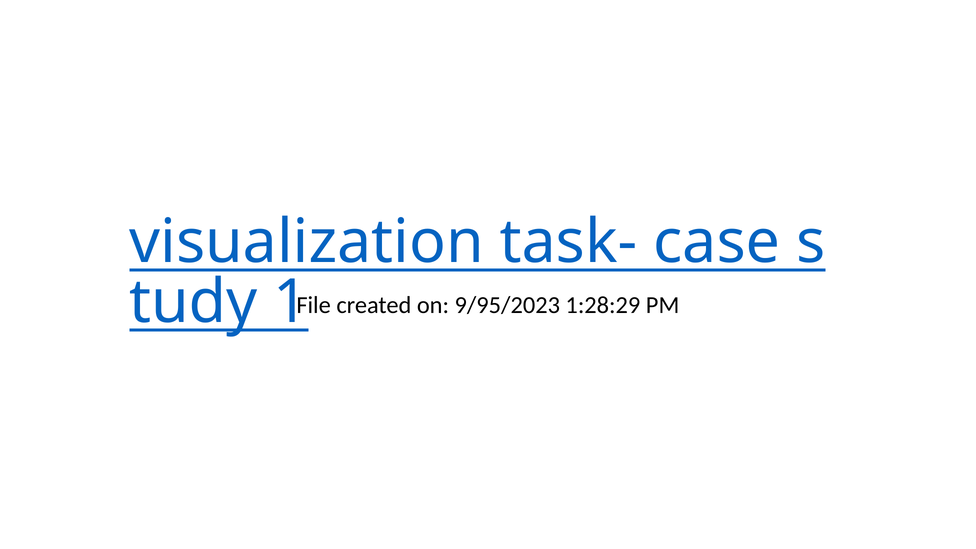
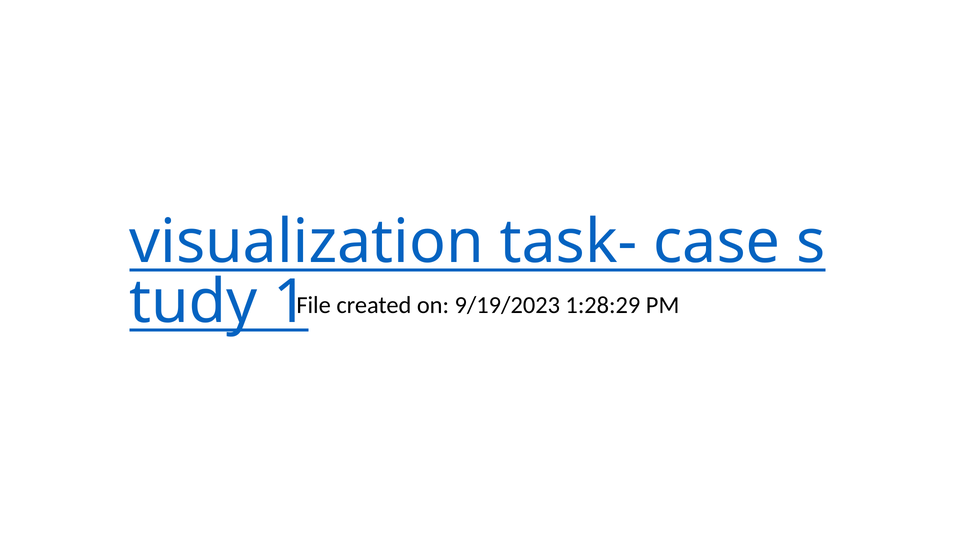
9/95/2023: 9/95/2023 -> 9/19/2023 (507, 305)
